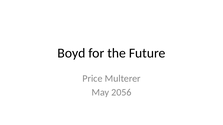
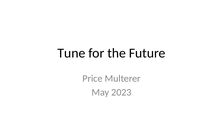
Boyd: Boyd -> Tune (71, 53)
2056: 2056 -> 2023 (121, 93)
